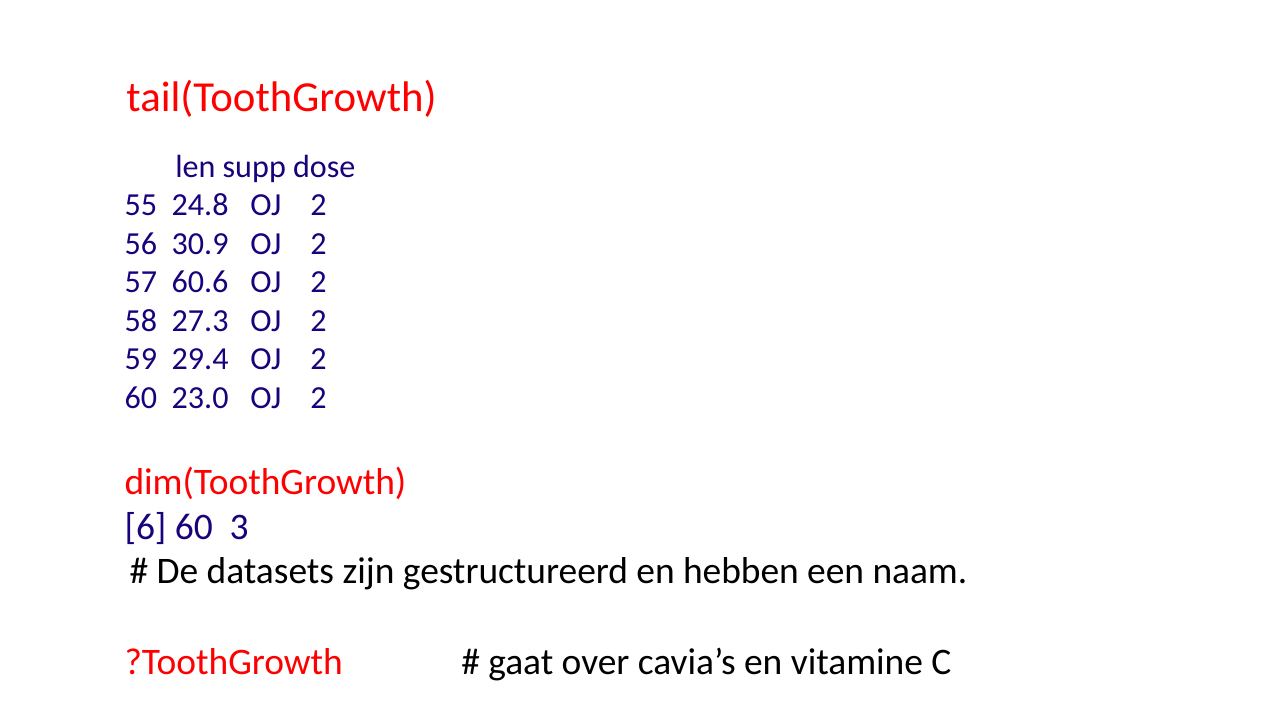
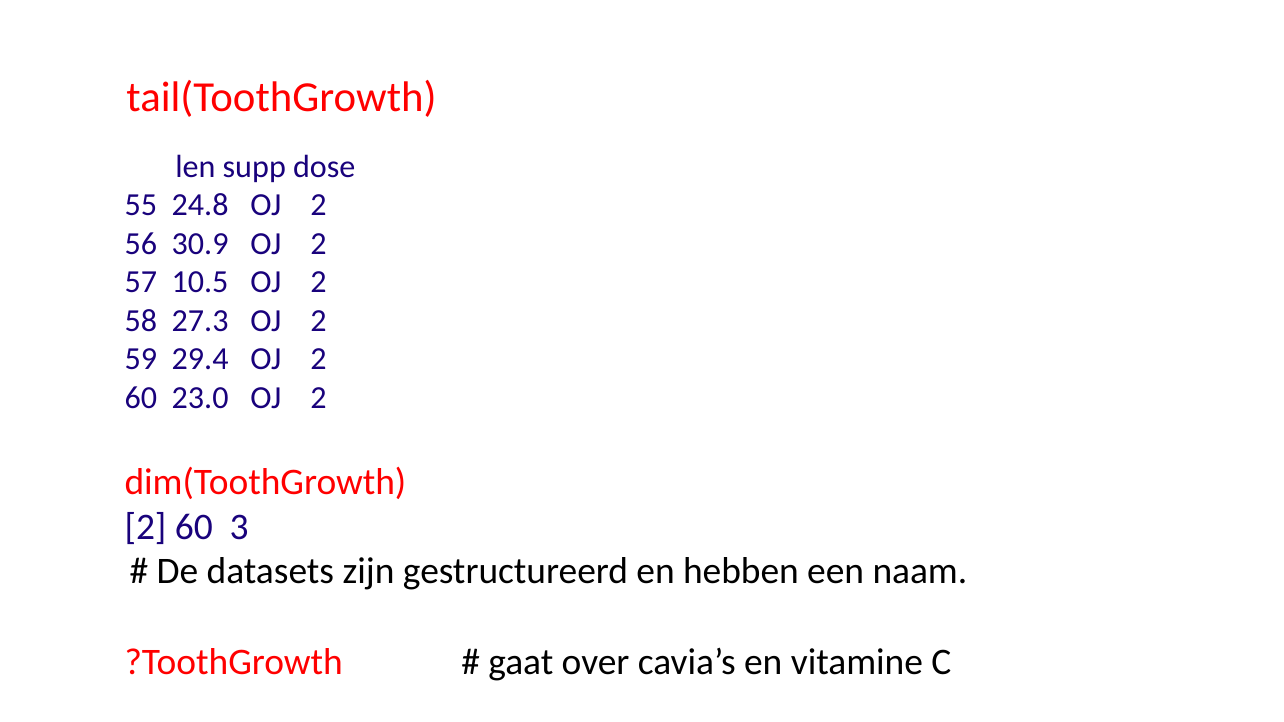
60.6: 60.6 -> 10.5 (200, 282)
6: 6 -> 2 (145, 528)
